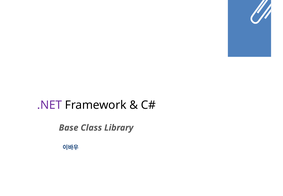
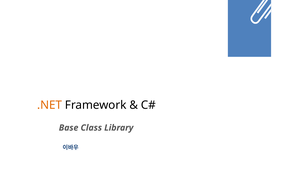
.NET colour: purple -> orange (50, 105)
